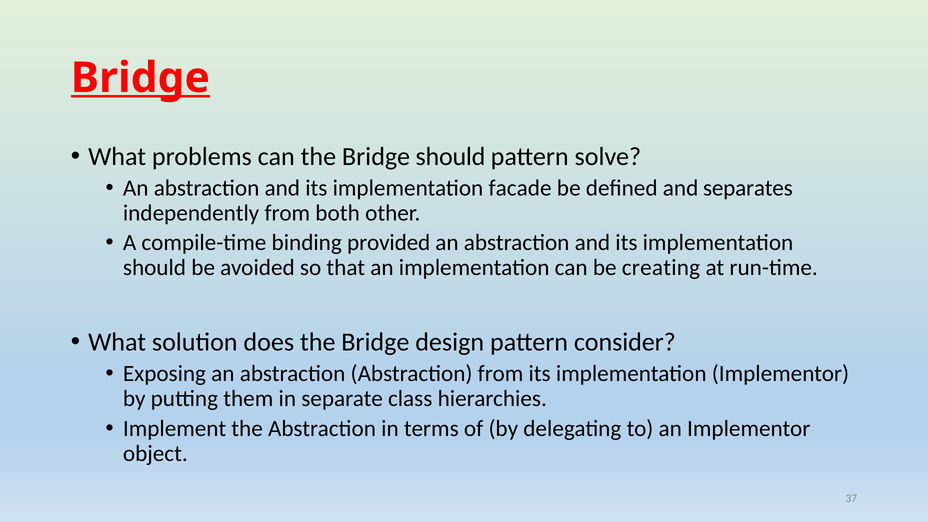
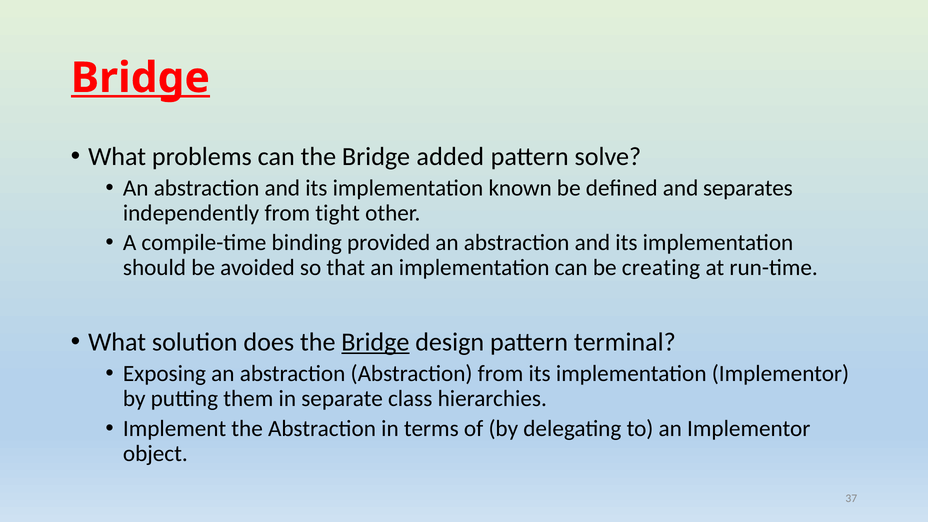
Bridge should: should -> added (450, 156)
facade: facade -> known (520, 188)
both: both -> tight (338, 213)
Bridge underline: none -> present (375, 342)
consider: consider -> terminal (625, 342)
